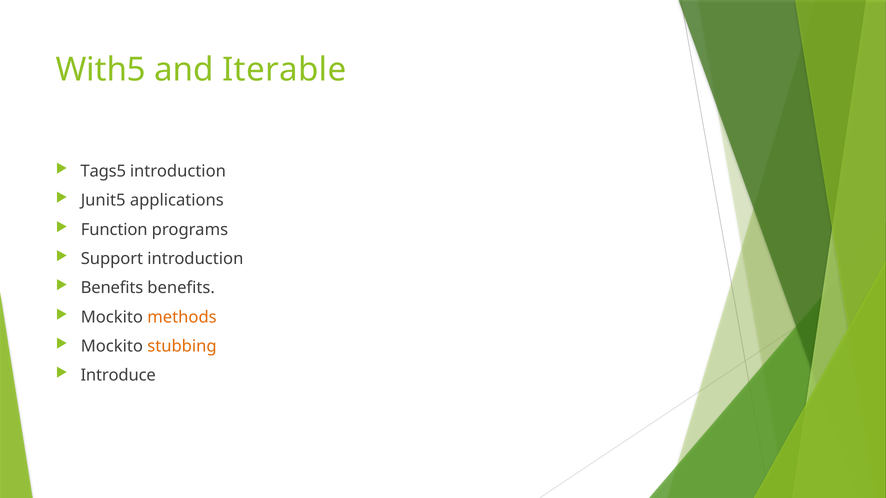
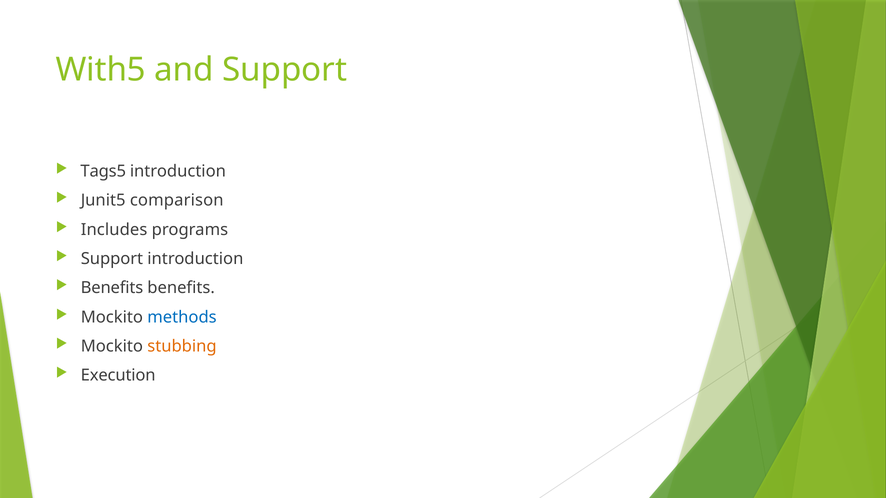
and Iterable: Iterable -> Support (285, 70)
applications: applications -> comparison (177, 201)
Function: Function -> Includes (114, 230)
methods colour: orange -> blue (182, 317)
Introduce: Introduce -> Execution (118, 376)
